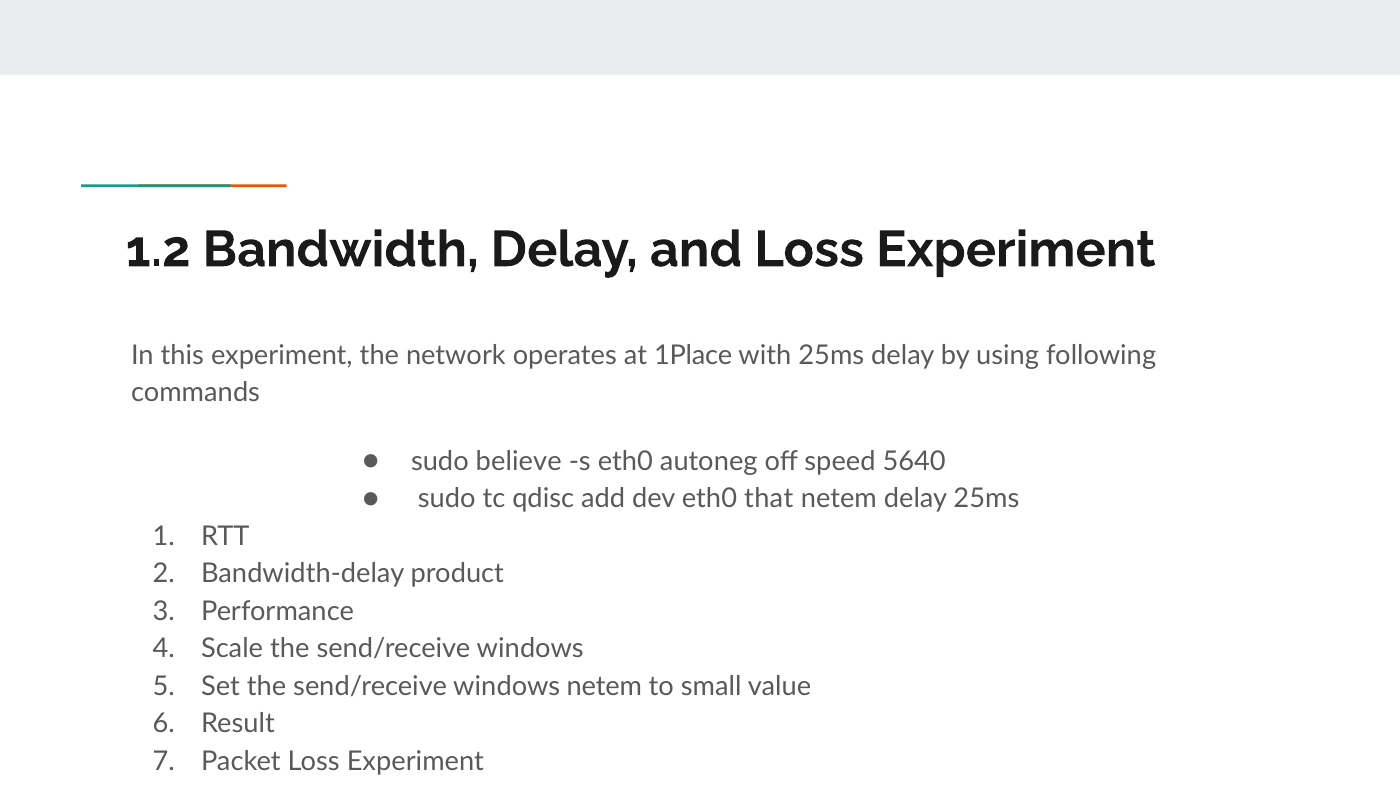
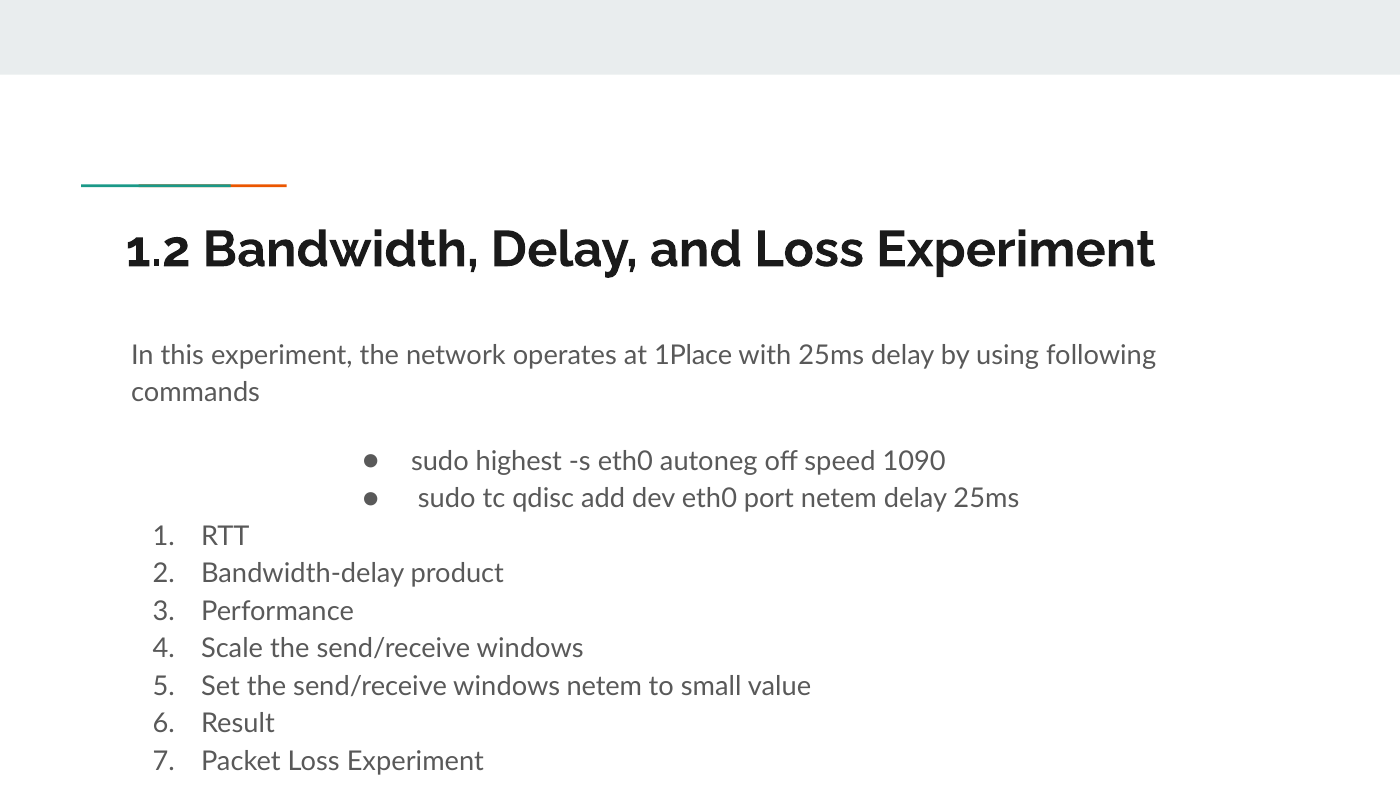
believe: believe -> highest (519, 462)
5640: 5640 -> 1090 (914, 462)
that: that -> port (769, 499)
